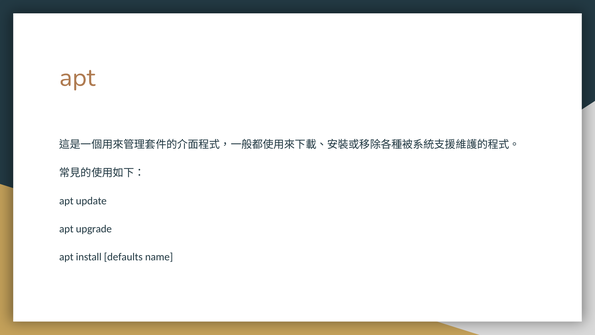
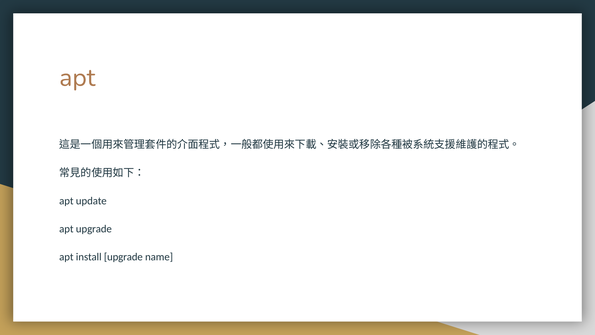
install defaults: defaults -> upgrade (123, 257)
